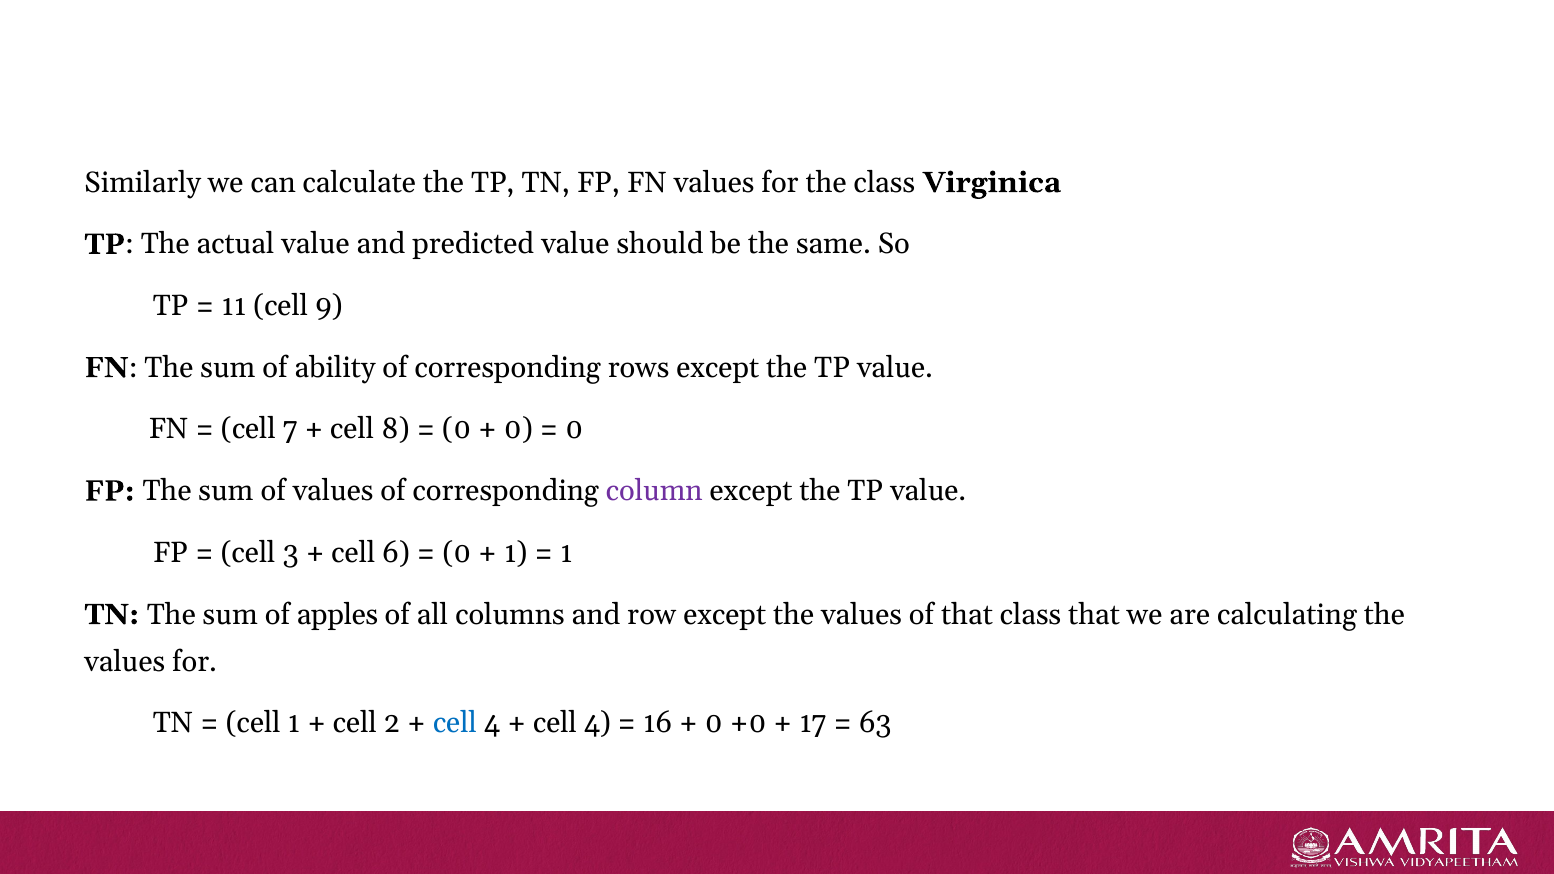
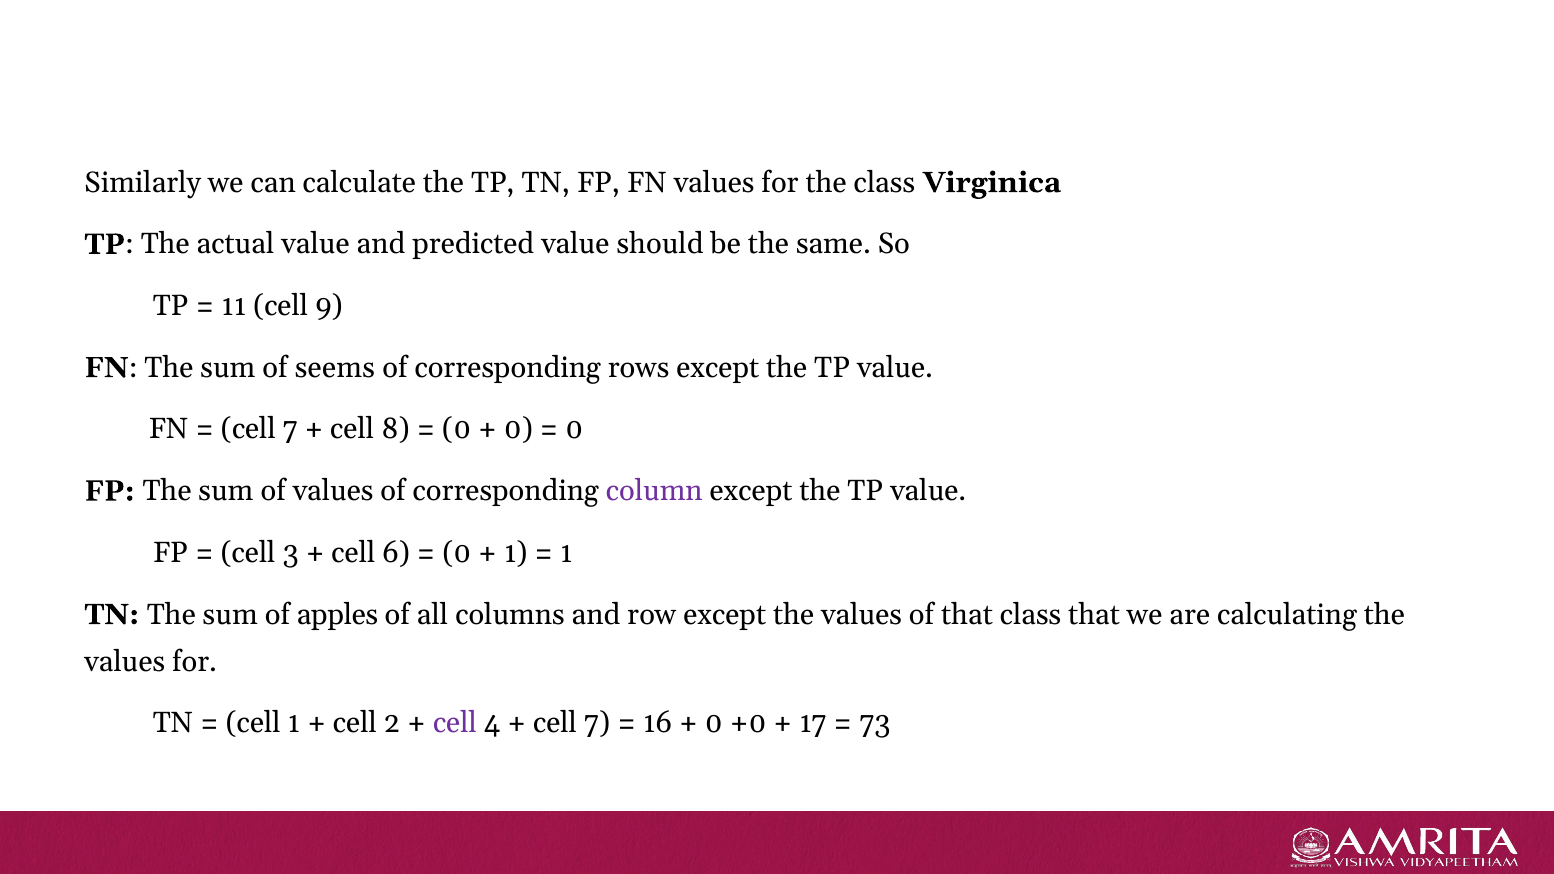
ability: ability -> seems (335, 368)
cell colour: blue -> purple (455, 723)
4: 4 -> 7 (597, 723)
63: 63 -> 73 (875, 723)
